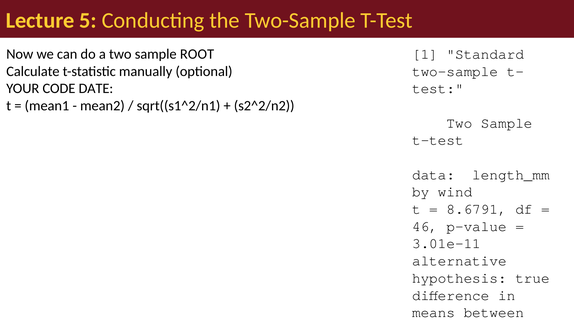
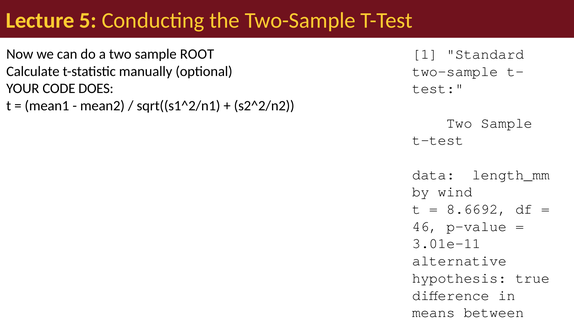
DATE: DATE -> DOES (96, 89)
8.6791: 8.6791 -> 8.6692 (477, 209)
